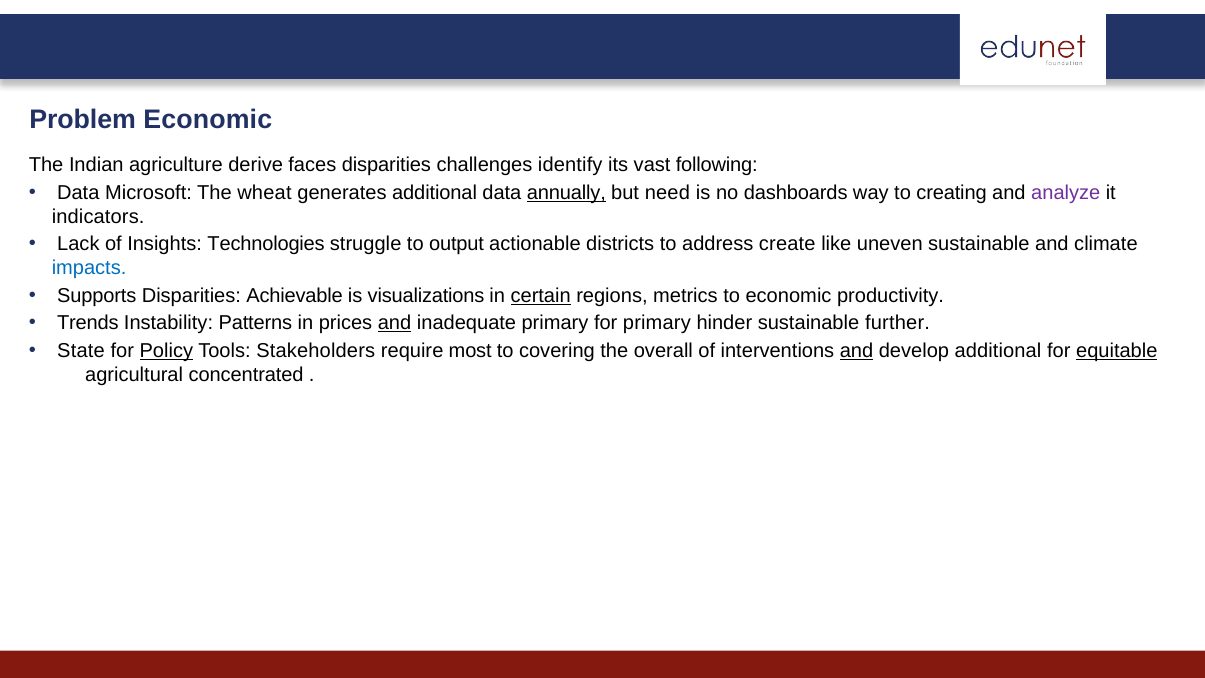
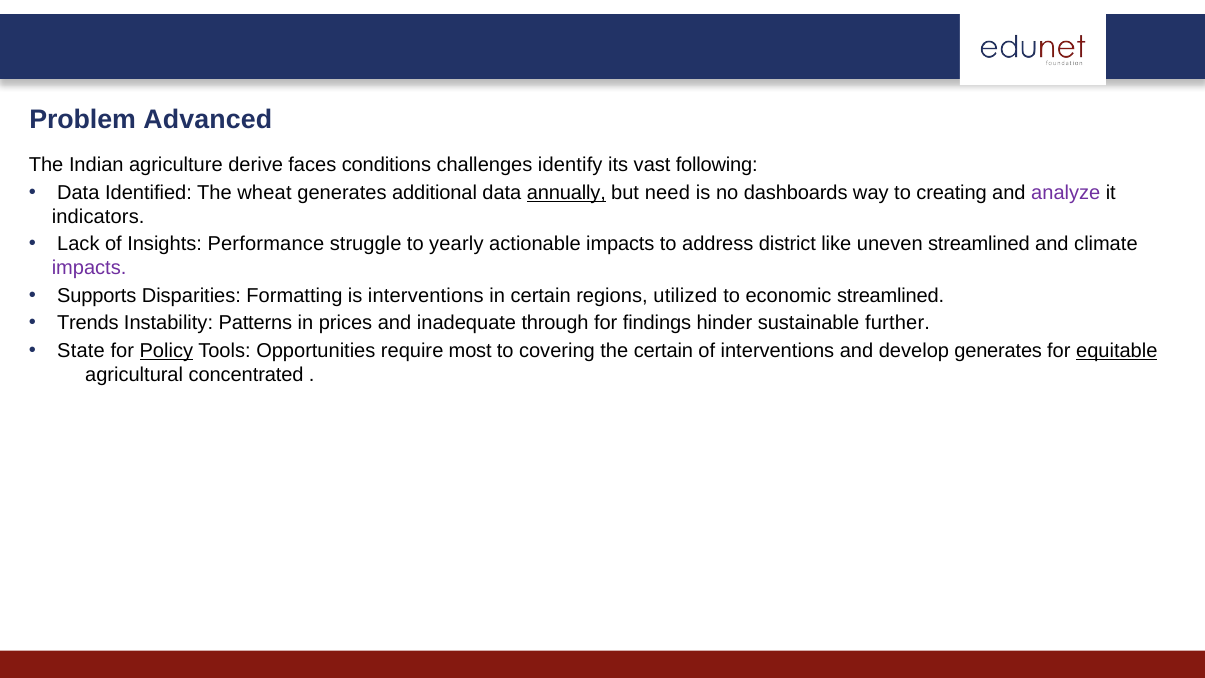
Problem Economic: Economic -> Advanced (208, 120)
faces disparities: disparities -> conditions (386, 165)
Microsoft: Microsoft -> Identified (149, 193)
Technologies: Technologies -> Performance (266, 244)
output: output -> yearly (456, 244)
actionable districts: districts -> impacts (620, 244)
create: create -> district (787, 244)
uneven sustainable: sustainable -> streamlined (979, 244)
impacts colour: blue -> purple (89, 268)
Achievable: Achievable -> Formatting (294, 296)
is visualizations: visualizations -> interventions (426, 296)
certain underline: present -> none (541, 296)
metrics: metrics -> utilized (685, 296)
economic productivity: productivity -> streamlined (891, 296)
and underline: present -> none (395, 323)
inadequate primary: primary -> through (555, 323)
for primary: primary -> findings (657, 323)
Stakeholders: Stakeholders -> Opportunities (316, 351)
the overall: overall -> certain (663, 351)
and underline: present -> none (857, 351)
develop additional: additional -> generates (998, 351)
